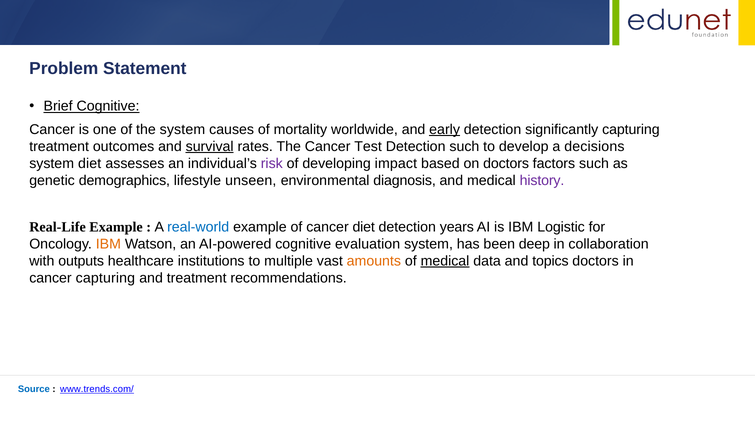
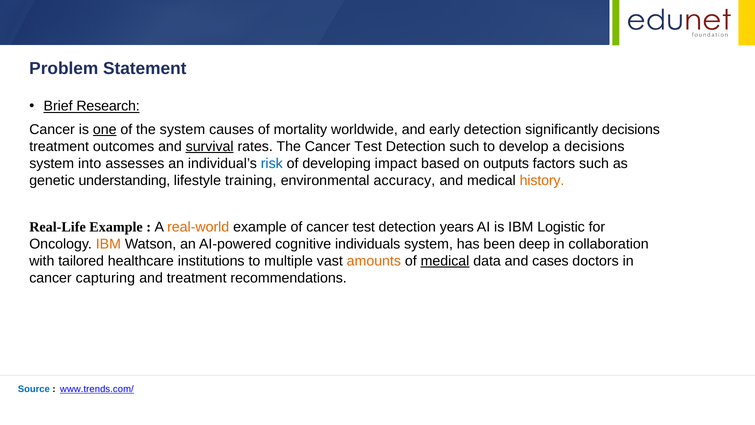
Brief Cognitive: Cognitive -> Research (108, 106)
one underline: none -> present (105, 129)
early underline: present -> none (445, 129)
significantly capturing: capturing -> decisions (631, 129)
system diet: diet -> into (90, 163)
risk colour: purple -> blue (272, 163)
on doctors: doctors -> outputs (506, 163)
demographics: demographics -> understanding (124, 180)
unseen: unseen -> training (251, 180)
diagnosis: diagnosis -> accuracy (404, 180)
history colour: purple -> orange (542, 180)
real-world colour: blue -> orange (198, 227)
of cancer diet: diet -> test (364, 227)
evaluation: evaluation -> individuals (368, 244)
outputs: outputs -> tailored (81, 261)
topics: topics -> cases (550, 261)
